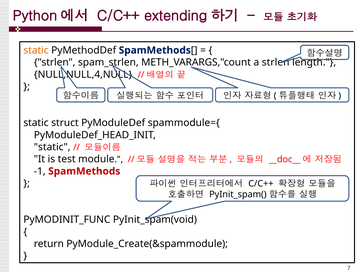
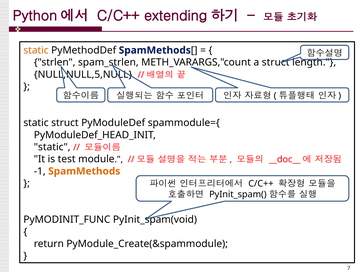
a strlen: strlen -> struct (276, 62)
NULL,NULL,4,NULL: NULL,NULL,4,NULL -> NULL,NULL,5,NULL (83, 75)
SpamMethods colour: red -> orange (84, 171)
